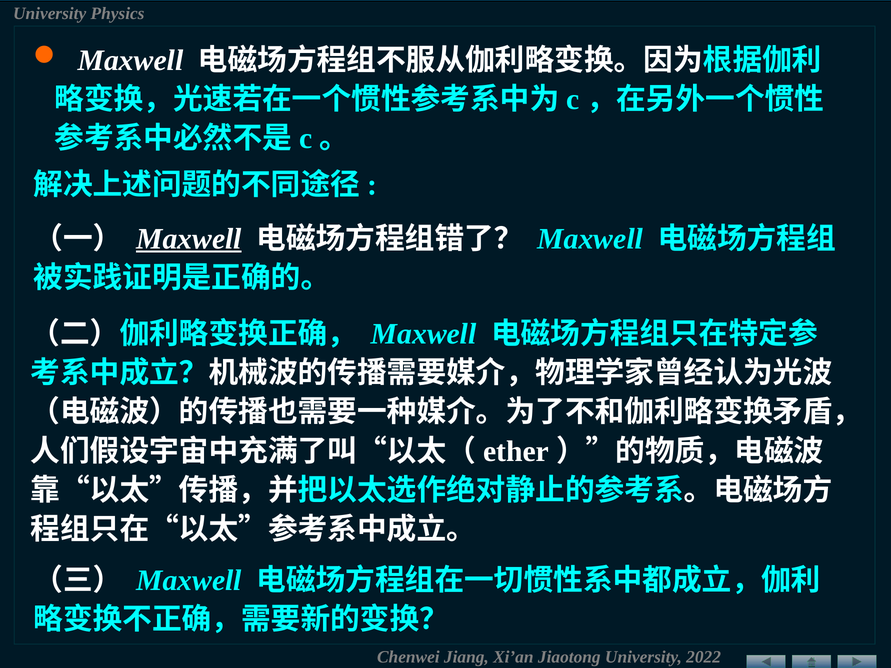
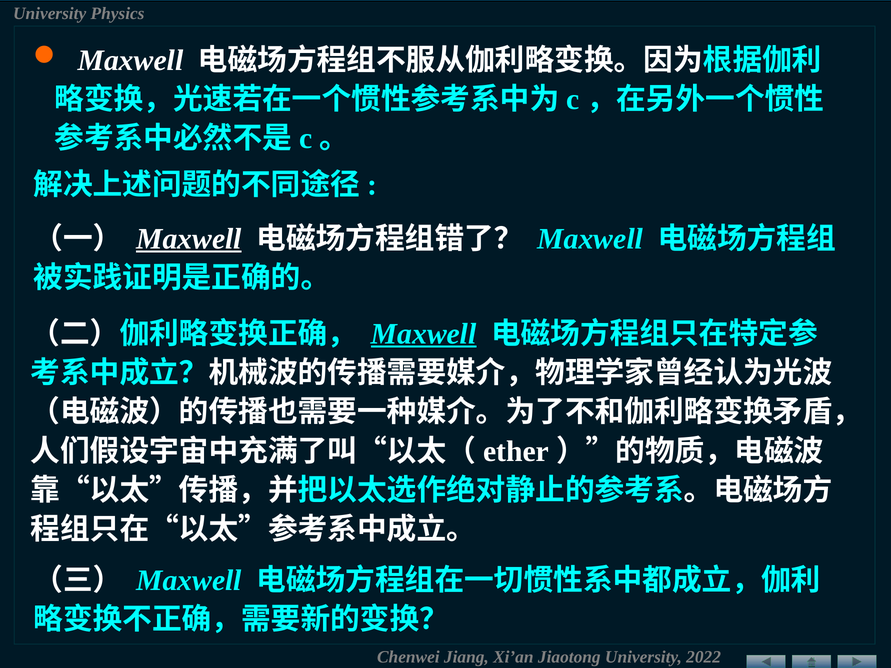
Maxwell underline: none -> present (424, 334)
